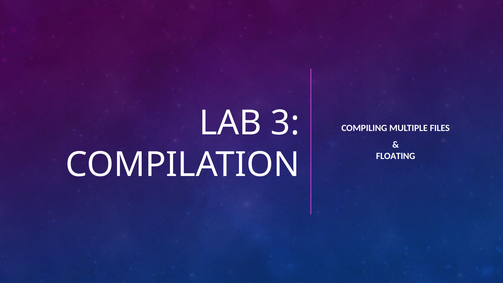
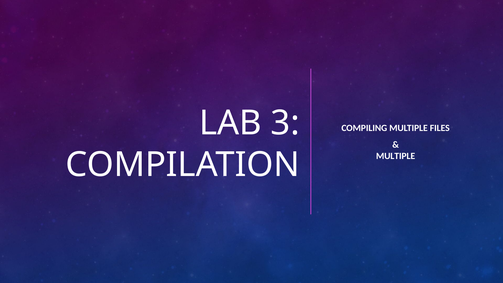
FLOATING: FLOATING -> MULTIPLE (396, 156)
